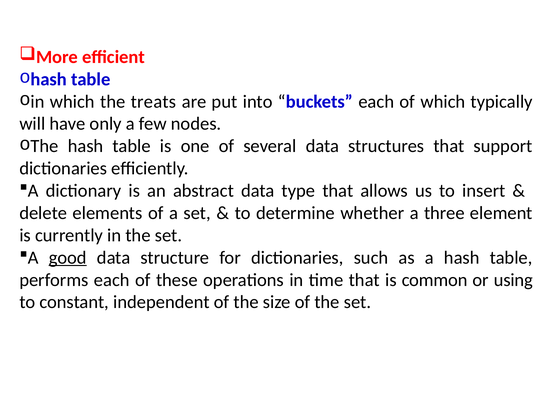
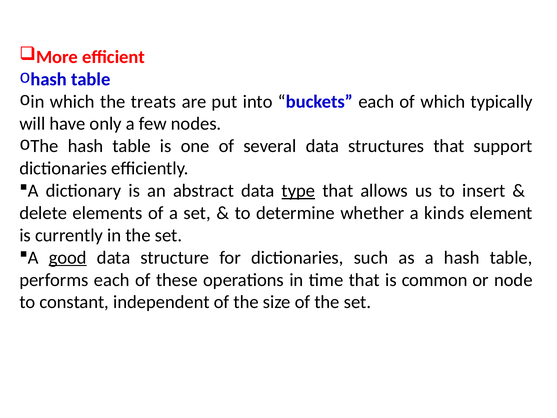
type underline: none -> present (298, 191)
three: three -> kinds (444, 213)
using: using -> node (513, 280)
